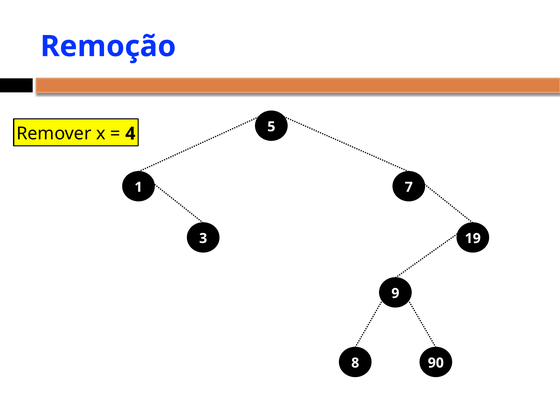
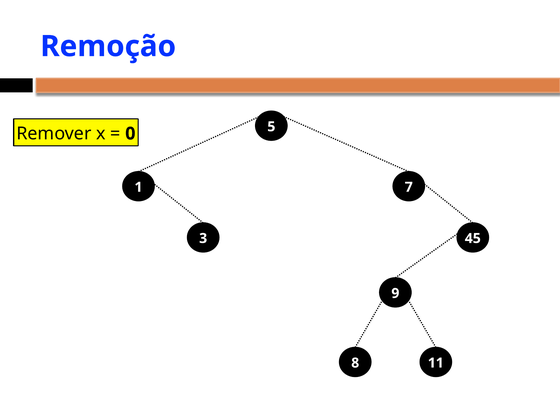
4: 4 -> 0 (130, 134)
19: 19 -> 45 (473, 238)
90: 90 -> 11 (436, 363)
